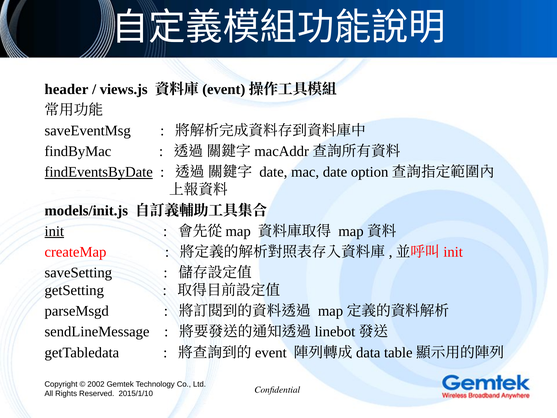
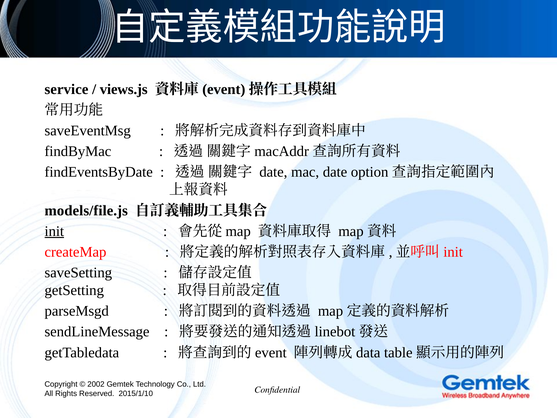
header: header -> service (66, 89)
findEventsByDate underline: present -> none (99, 172)
models/init.js: models/init.js -> models/file.js (86, 210)
